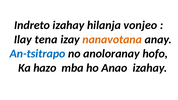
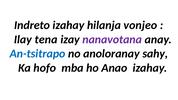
nanavotana colour: orange -> purple (112, 39)
hofo: hofo -> sahy (155, 54)
hazo: hazo -> hofo (45, 68)
